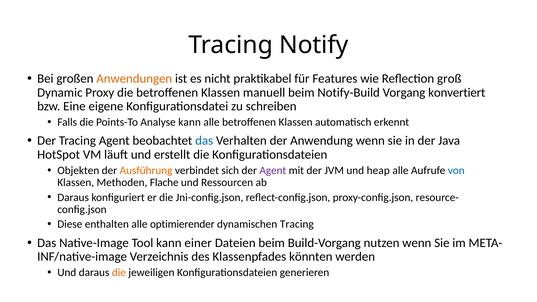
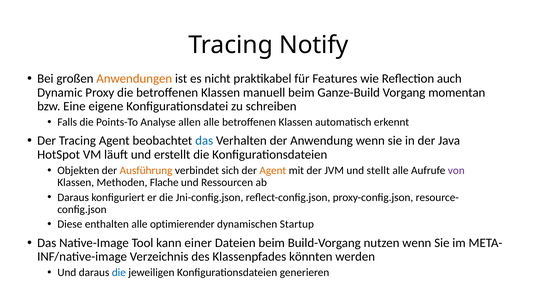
groß: groß -> auch (449, 79)
Notify-Build: Notify-Build -> Ganze-Build (349, 92)
konvertiert: konvertiert -> momentan (457, 92)
Analyse kann: kann -> allen (190, 122)
Agent colour: purple -> orange (273, 170)
heap: heap -> stellt (378, 170)
von colour: blue -> purple (456, 170)
dynamischen Tracing: Tracing -> Startup (297, 224)
die colour: orange -> blue (119, 273)
